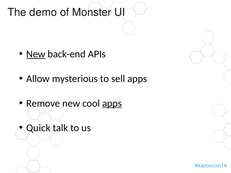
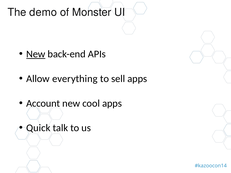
mysterious: mysterious -> everything (75, 79)
Remove: Remove -> Account (43, 103)
apps underline: present -> none (112, 103)
